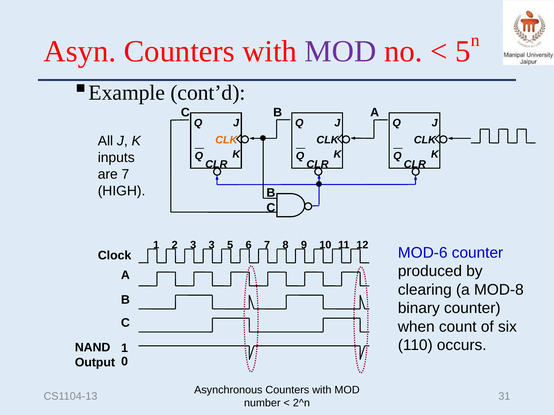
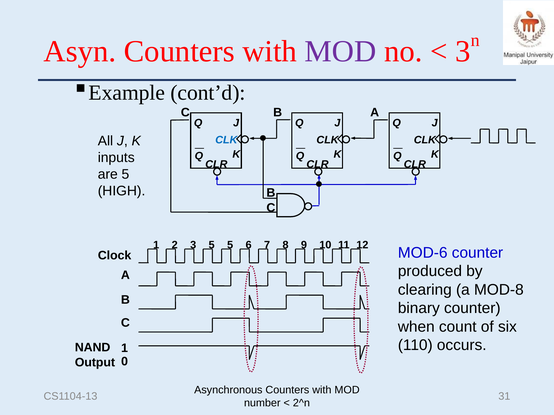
5: 5 -> 3 (463, 52)
CLK colour: orange -> blue (226, 140)
are 7: 7 -> 5 (125, 174)
3 3: 3 -> 5 (212, 245)
